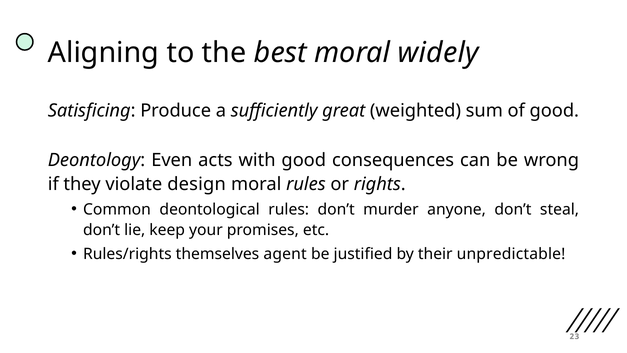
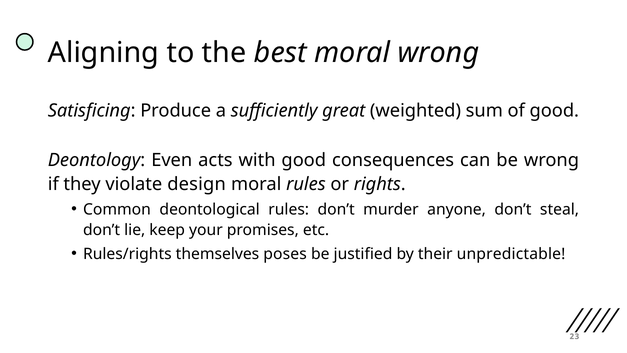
moral widely: widely -> wrong (438, 53)
agent: agent -> poses (285, 254)
